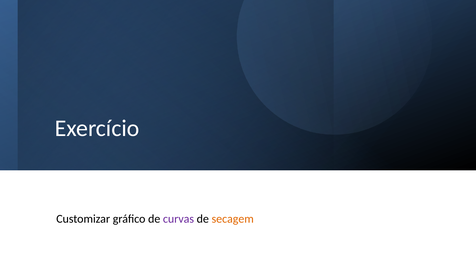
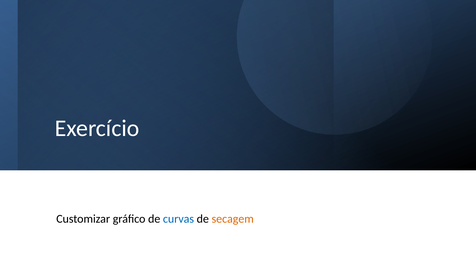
curvas colour: purple -> blue (178, 219)
